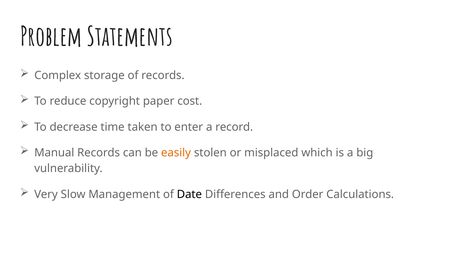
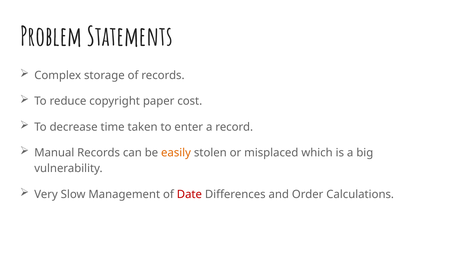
Date colour: black -> red (189, 194)
